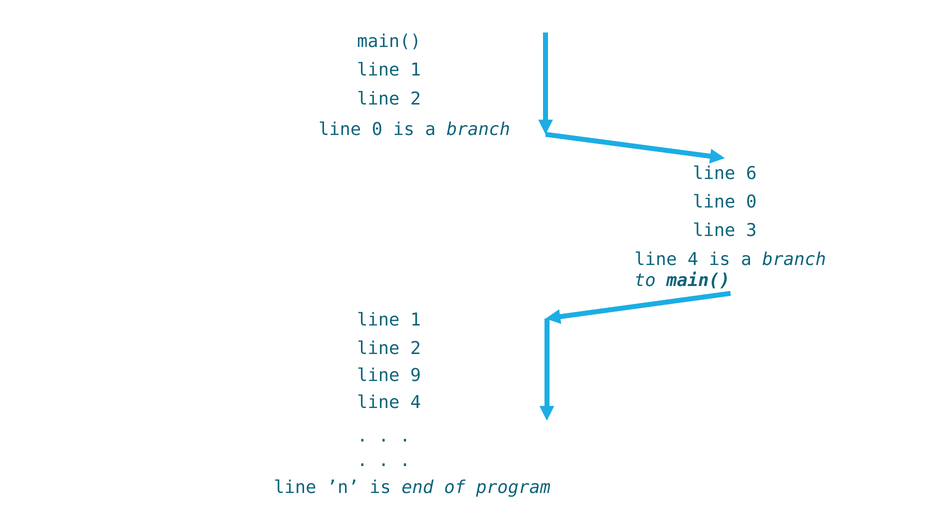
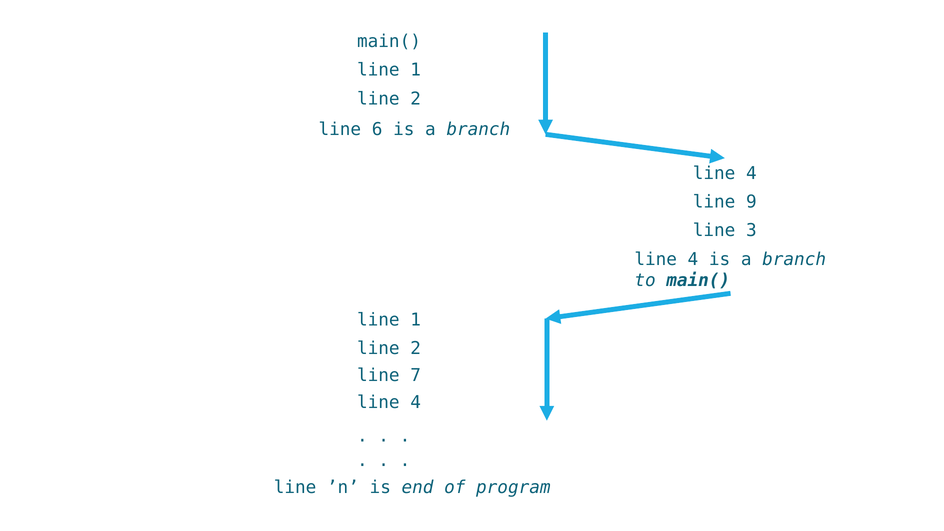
0: 0 -> 6 (377, 129)
6: 6 -> 4 (751, 173)
0: 0 -> 9 (751, 202)
9: 9 -> 7 (416, 375)
